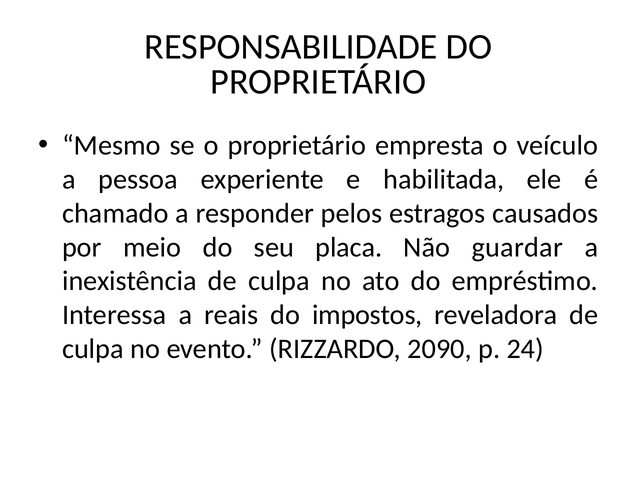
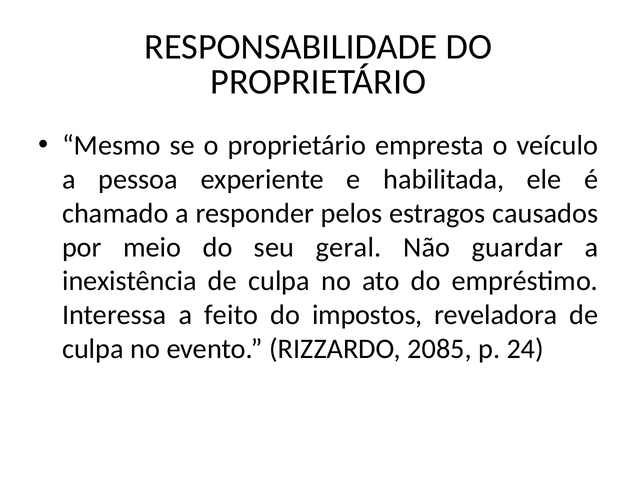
placa: placa -> geral (349, 248)
reais: reais -> feito (231, 316)
2090: 2090 -> 2085 (440, 350)
